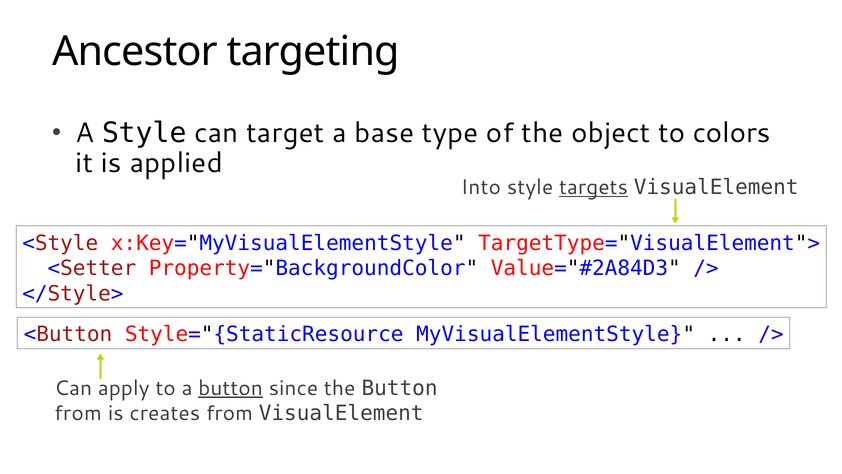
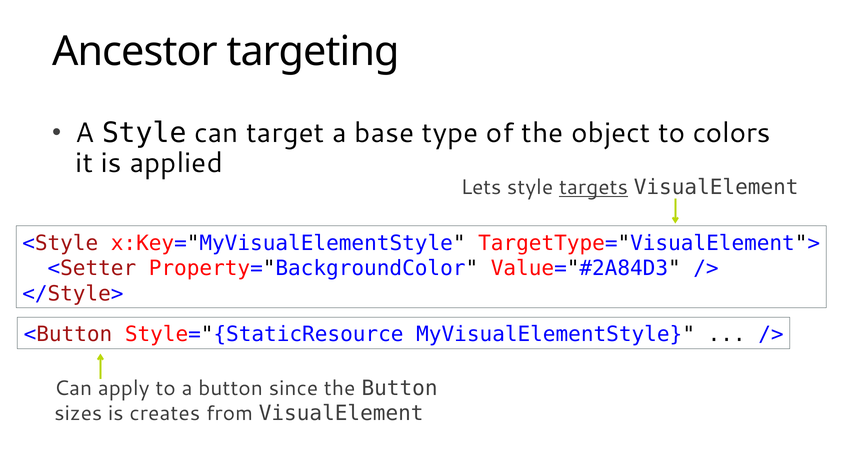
Into: Into -> Lets (481, 187)
button underline: present -> none (231, 388)
from: from -> sizes (78, 413)
